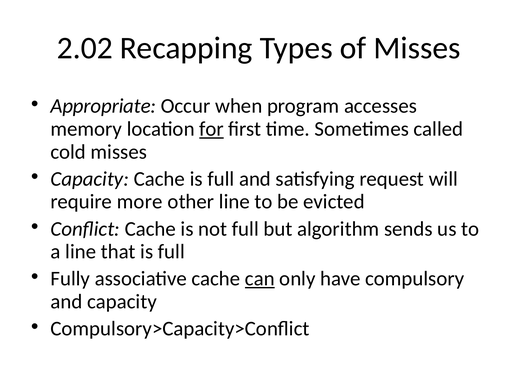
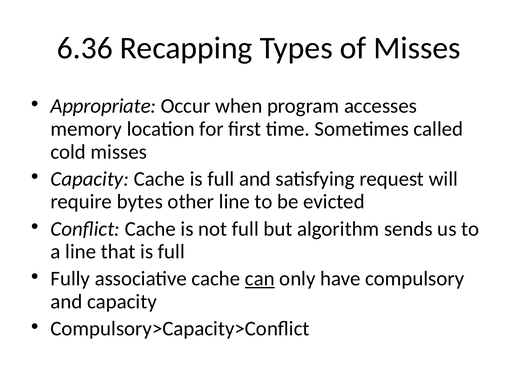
2.02: 2.02 -> 6.36 (85, 48)
for underline: present -> none (211, 129)
more: more -> bytes (140, 202)
